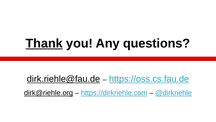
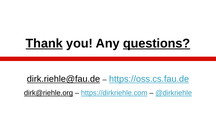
questions underline: none -> present (157, 43)
